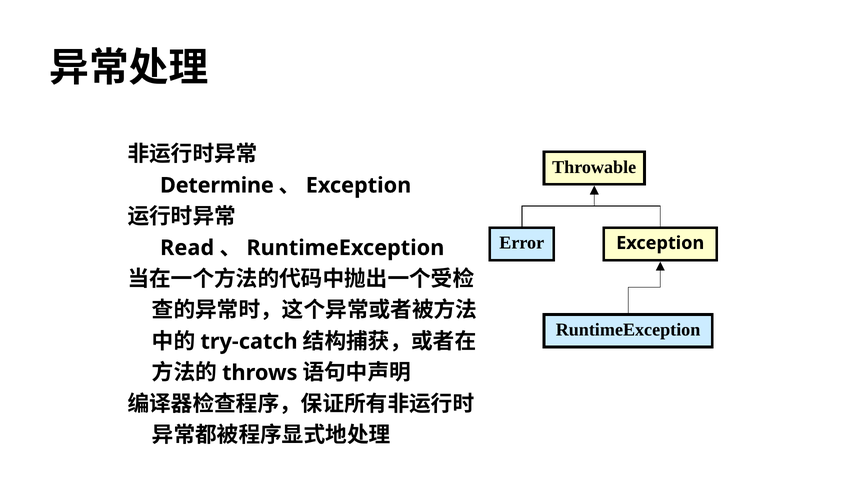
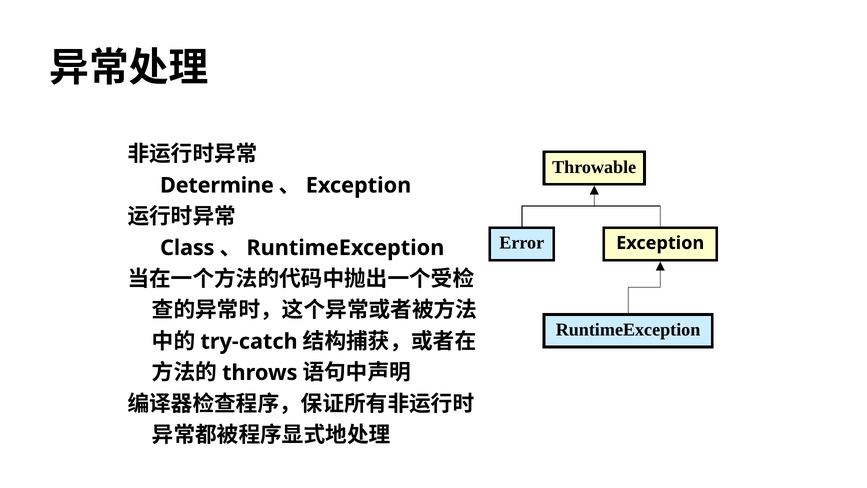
Read: Read -> Class (187, 248)
